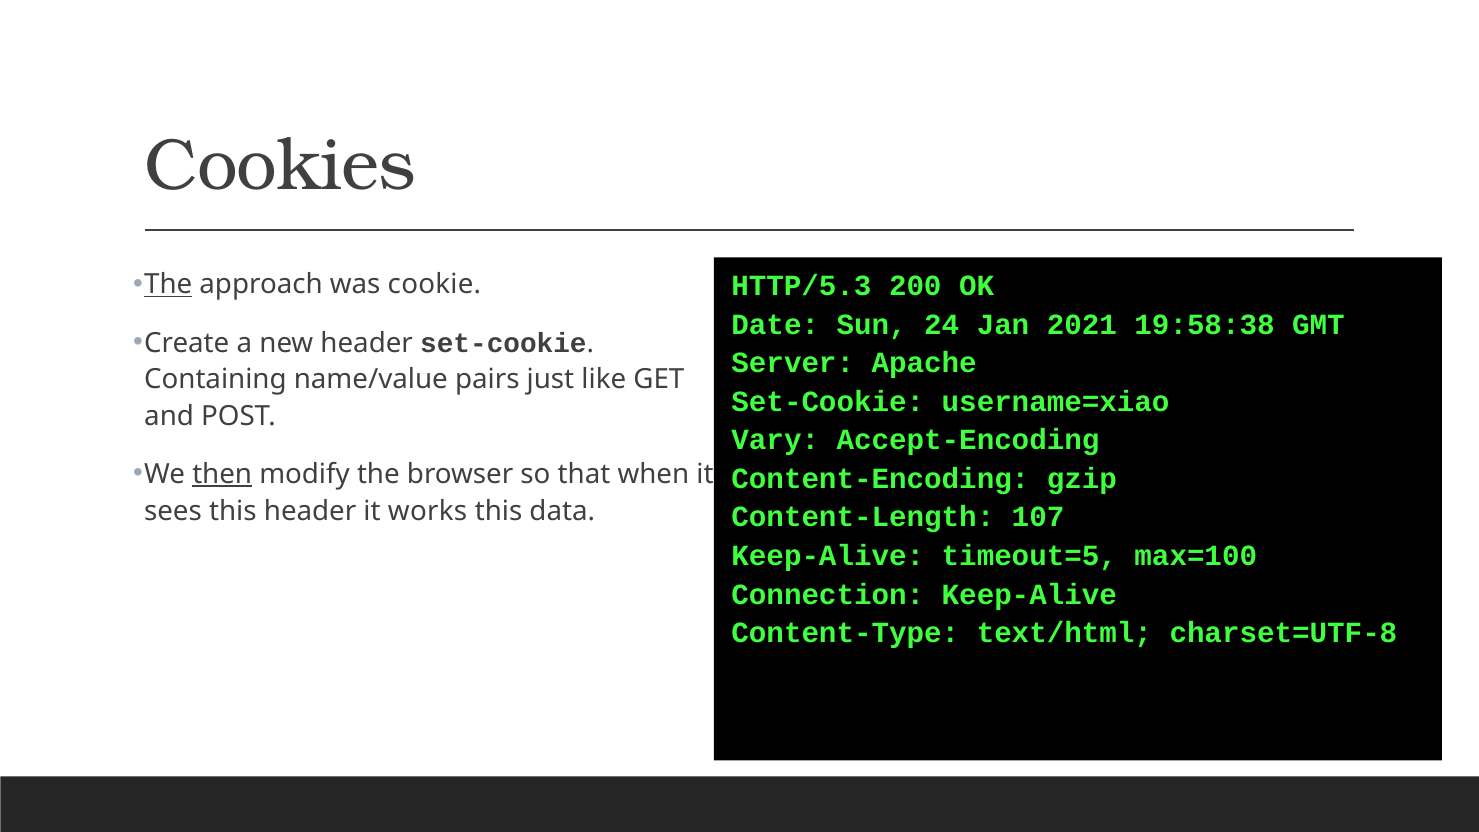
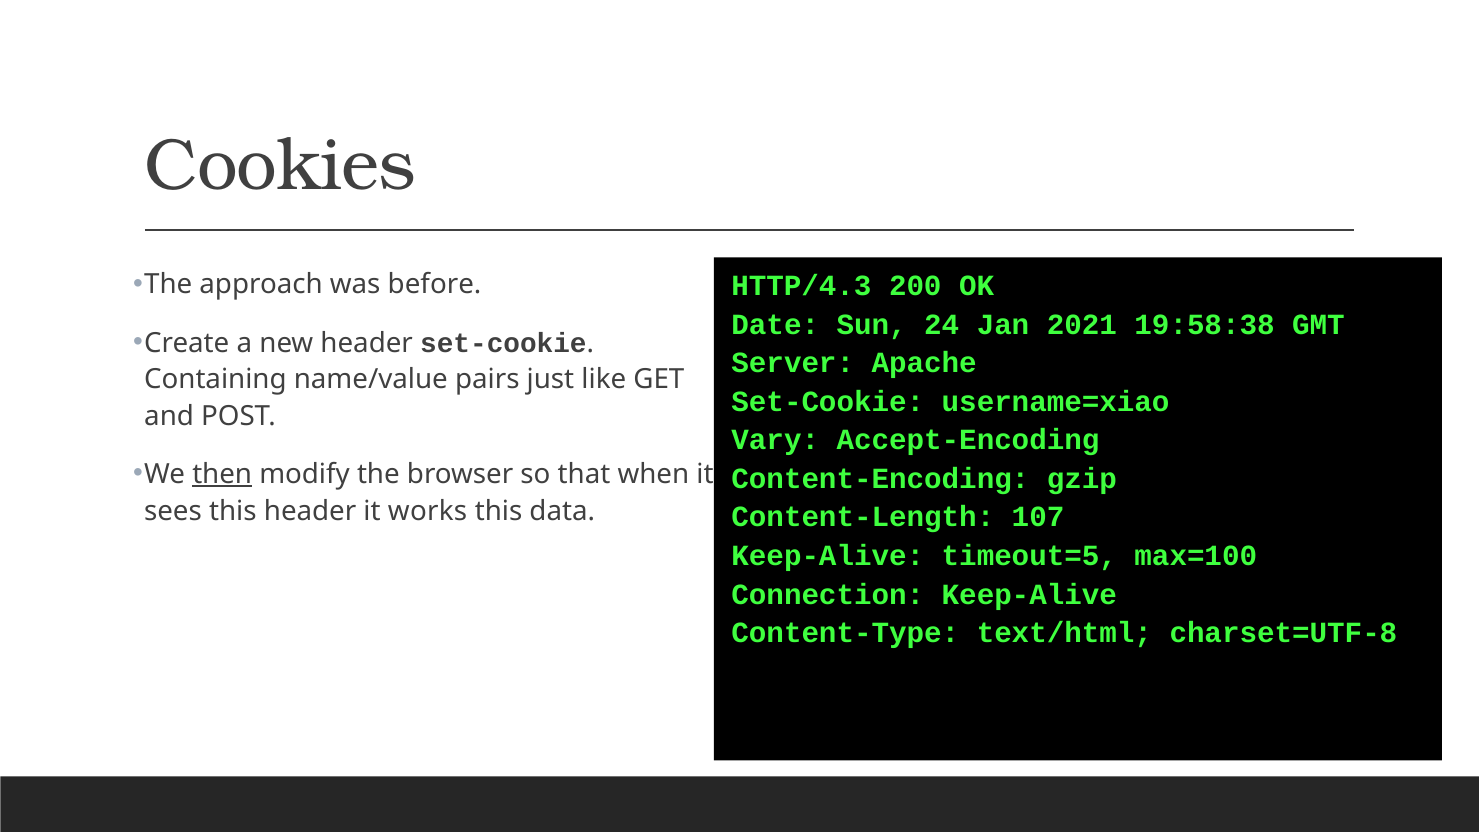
The underline: present -> none (168, 285)
cookie: cookie -> before (435, 285)
HTTP/5.3: HTTP/5.3 -> HTTP/4.3 (801, 286)
